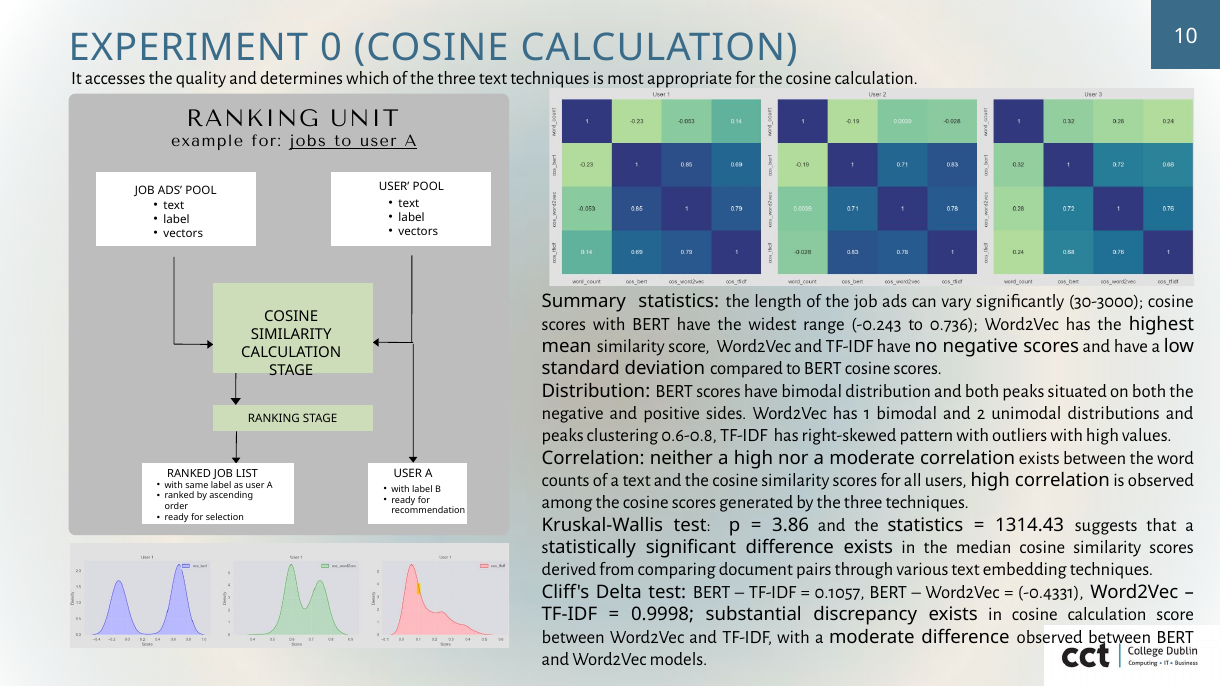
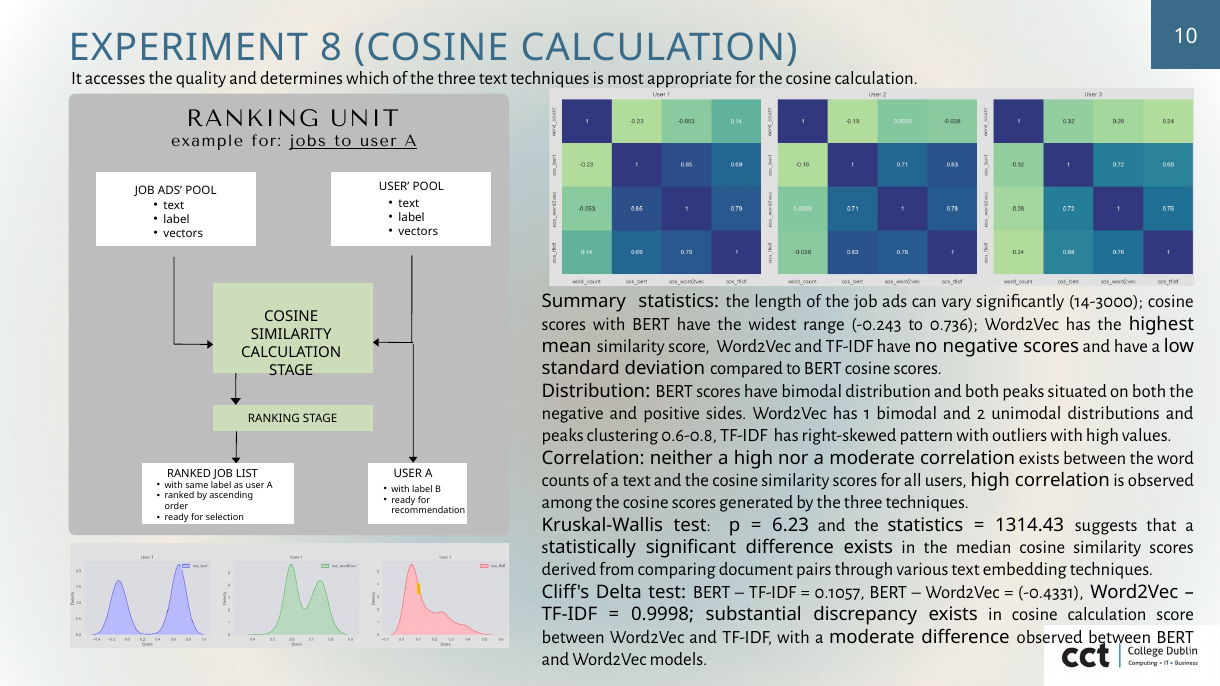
0: 0 -> 8 (331, 47)
30-3000: 30-3000 -> 14-3000 (1106, 302)
3.86: 3.86 -> 6.23 (791, 525)
